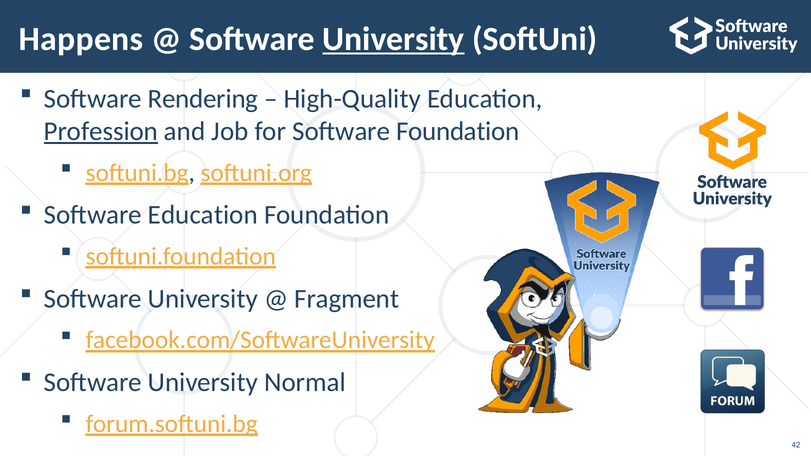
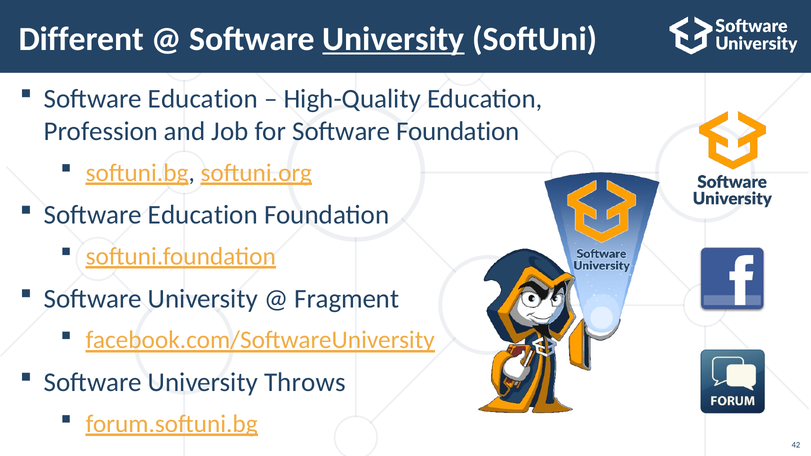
Happens: Happens -> Different (81, 39)
Rendering: Rendering -> Education (203, 99)
Profession underline: present -> none (101, 131)
Normal: Normal -> Throws (305, 383)
